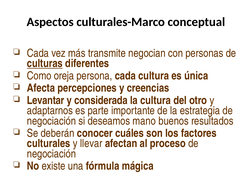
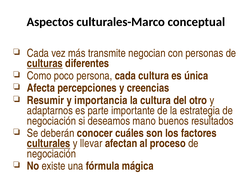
oreja: oreja -> poco (64, 76)
Levantar: Levantar -> Resumir (46, 100)
considerada: considerada -> importancia (101, 100)
culturales underline: none -> present (49, 143)
